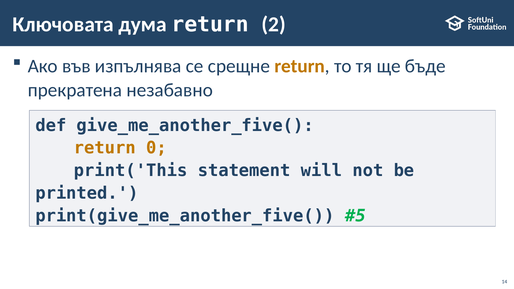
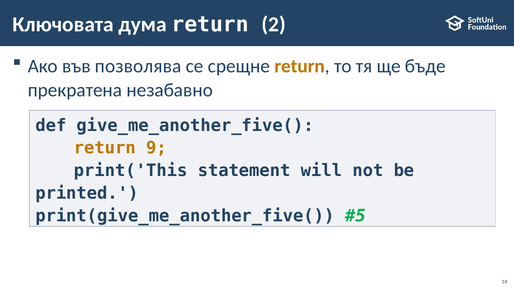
изпълнява: изпълнява -> позволява (138, 66)
0: 0 -> 9 (156, 148)
